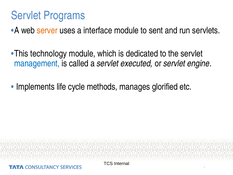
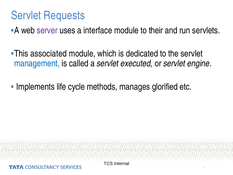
Programs: Programs -> Requests (64, 15)
server colour: orange -> purple (47, 30)
sent: sent -> their (156, 30)
technology: technology -> associated (49, 54)
